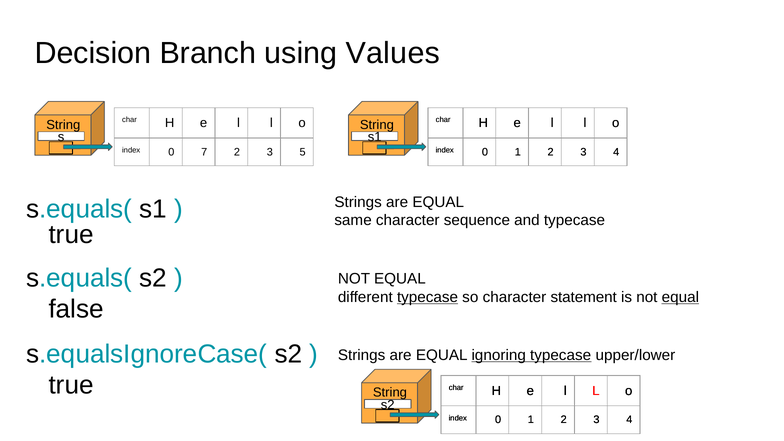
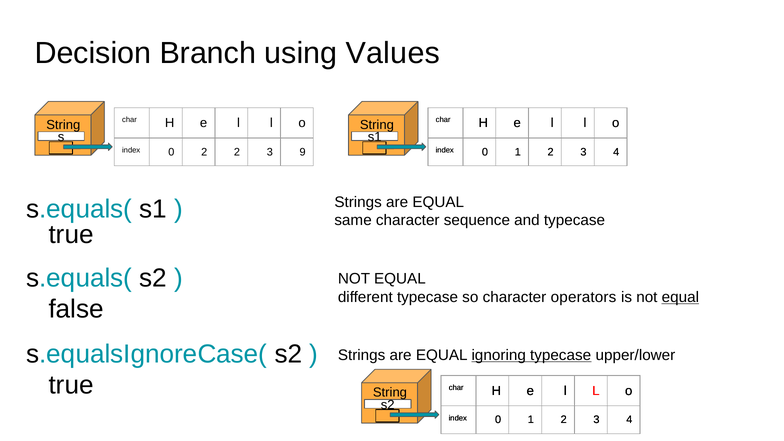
0 7: 7 -> 2 (204, 152)
5: 5 -> 9 (303, 152)
typecase underline: present -> none (428, 297)
statement: statement -> operators (584, 297)
